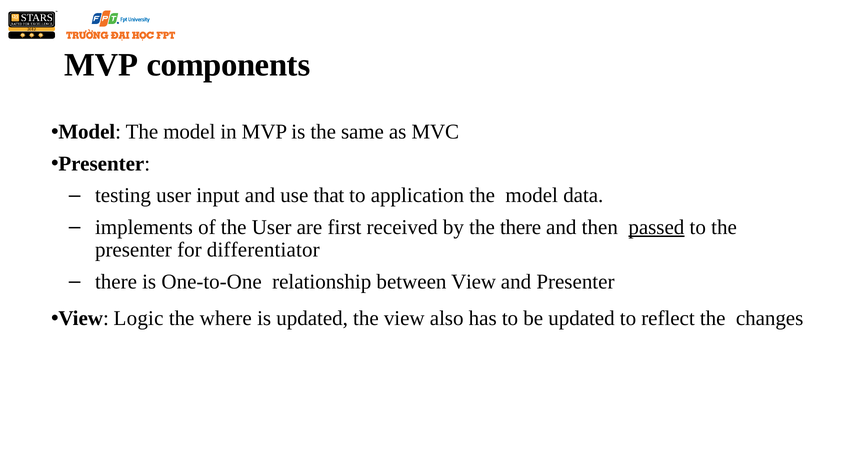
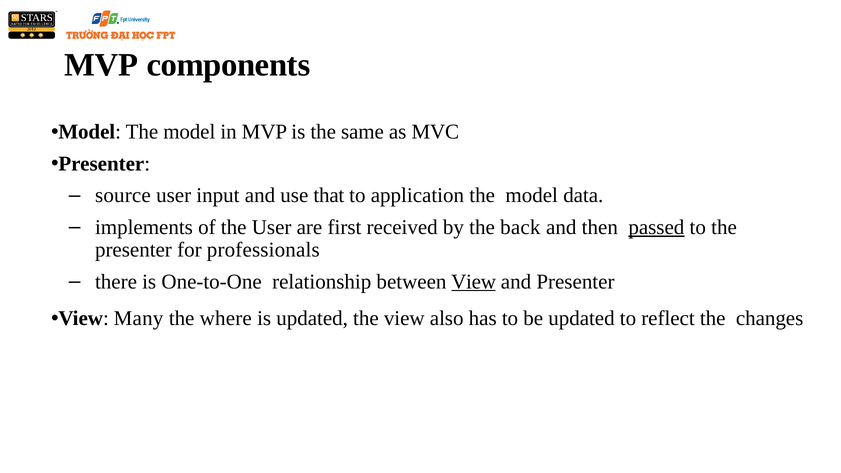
testing: testing -> source (123, 195)
the there: there -> back (520, 227)
differentiator: differentiator -> professionals (263, 250)
View underline: none -> present (474, 282)
Logic: Logic -> Many (139, 318)
